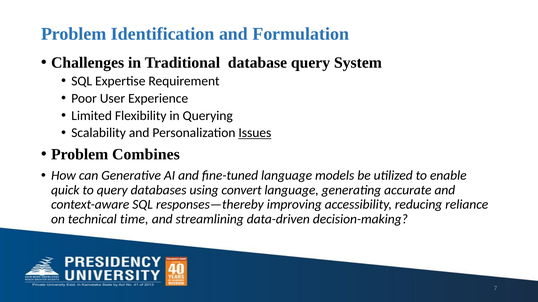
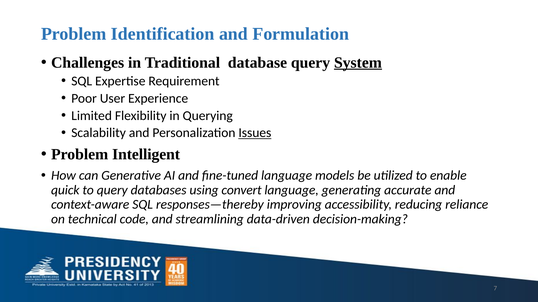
System underline: none -> present (358, 63)
Combines: Combines -> Intelligent (146, 154)
time: time -> code (134, 219)
